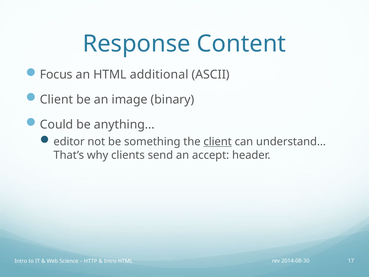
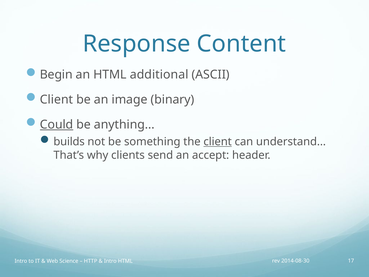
Focus: Focus -> Begin (56, 75)
Could underline: none -> present (57, 124)
editor: editor -> builds (69, 142)
